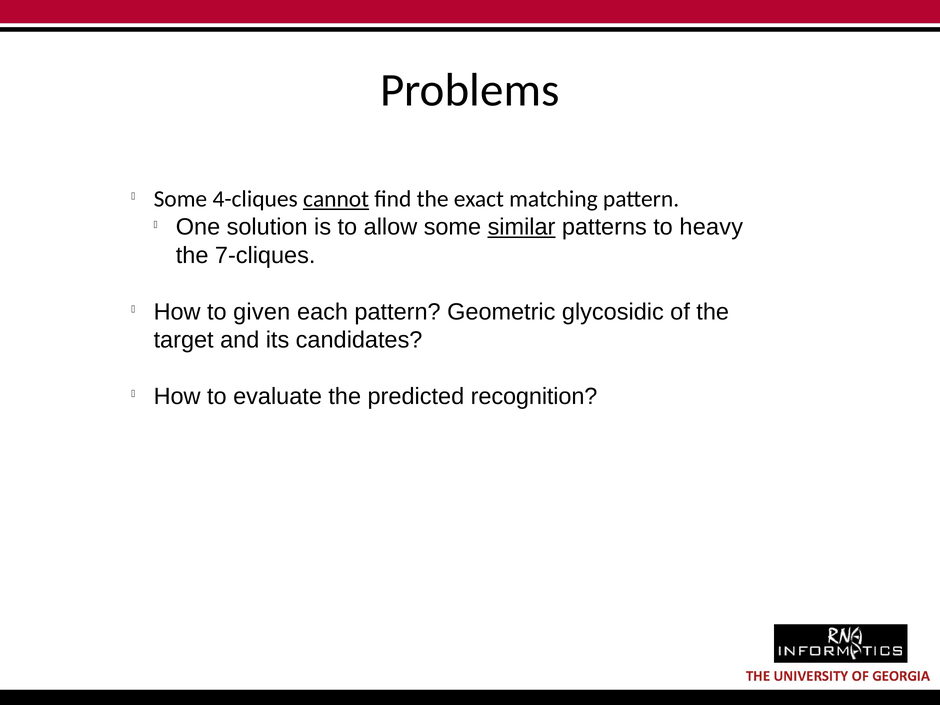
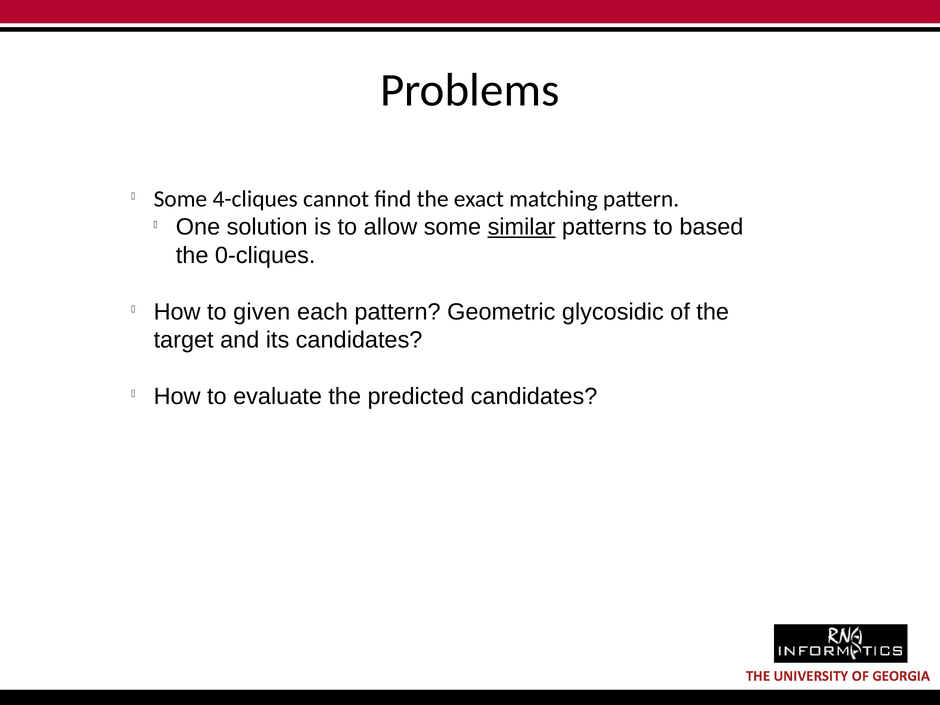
cannot underline: present -> none (336, 199)
heavy: heavy -> based (711, 227)
7-cliques: 7-cliques -> 0-cliques (265, 255)
predicted recognition: recognition -> candidates (534, 396)
